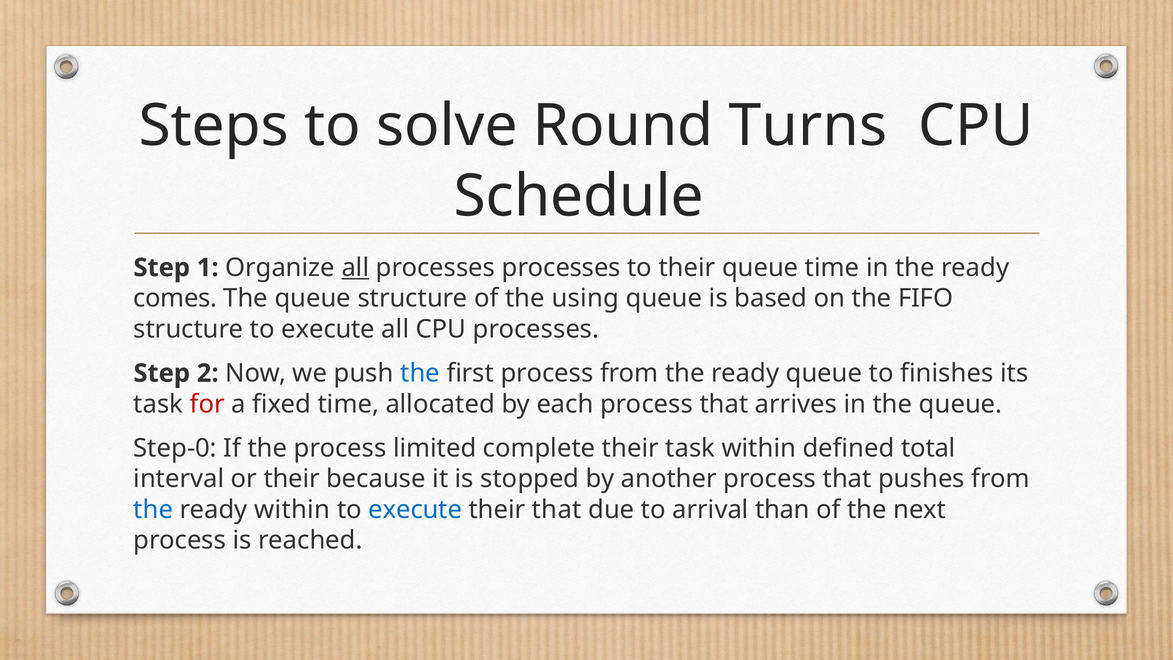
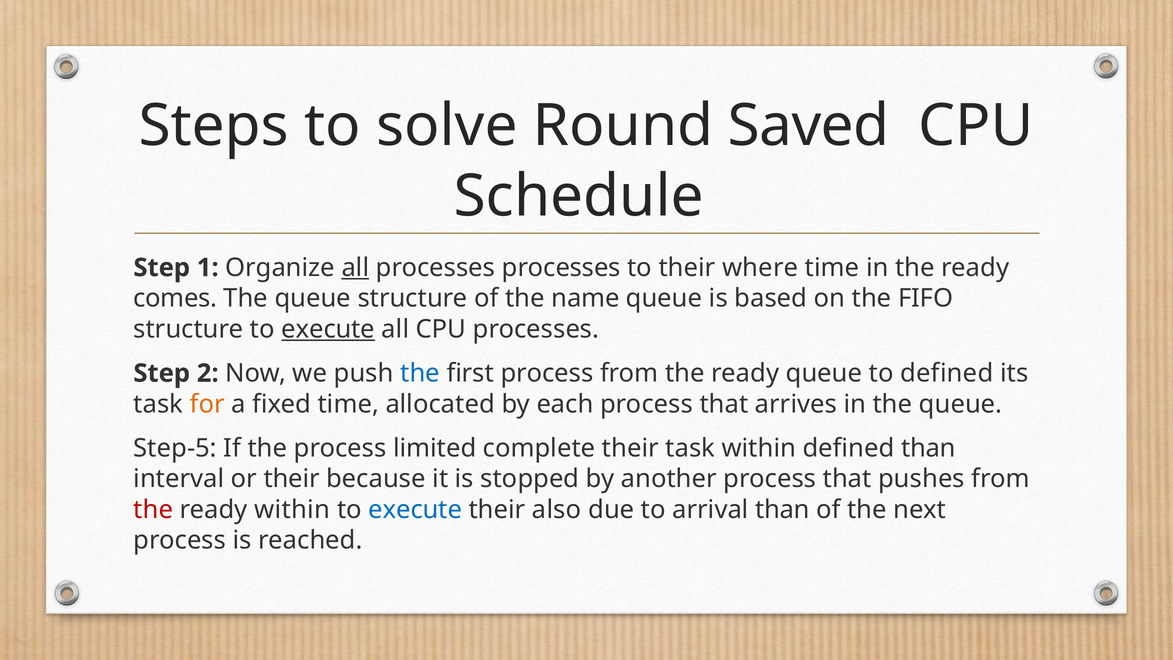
Turns: Turns -> Saved (809, 126)
their queue: queue -> where (760, 268)
using: using -> name (585, 298)
execute underline: none -> present (328, 329)
to finishes: finishes -> defined (947, 373)
for colour: red -> orange (207, 404)
Step-0: Step-0 -> Step-5 (175, 448)
defined total: total -> than (928, 448)
the colour: blue -> red (153, 510)
their that: that -> also (557, 510)
